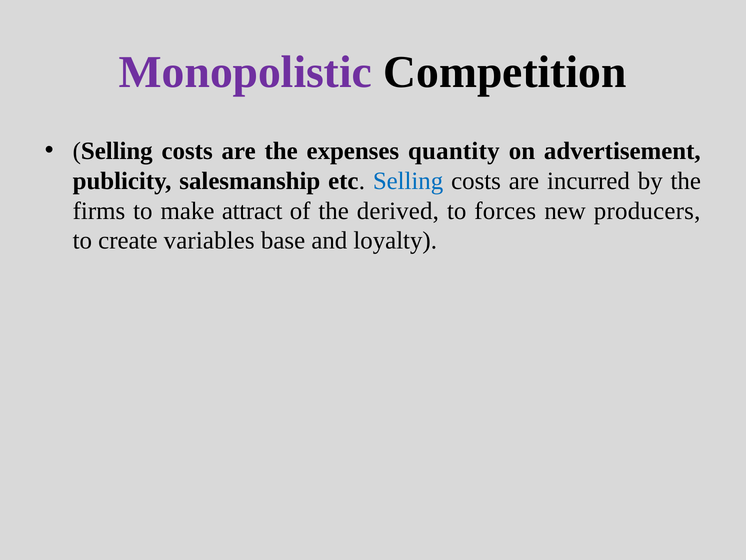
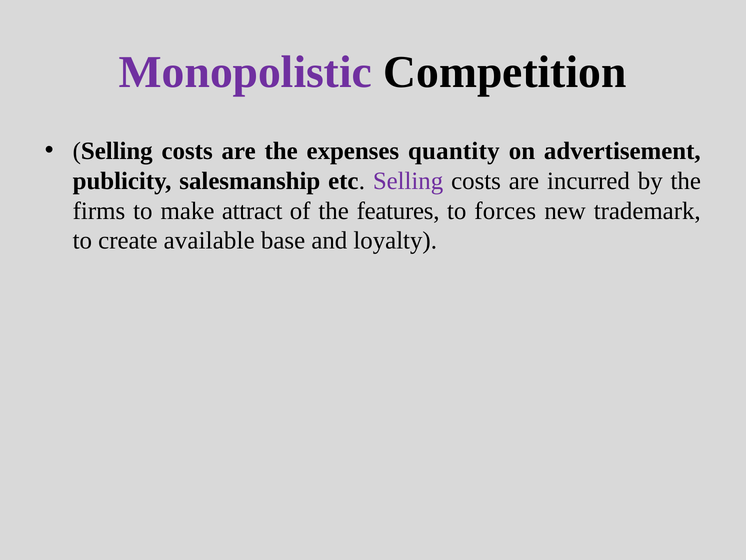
Selling colour: blue -> purple (408, 181)
derived: derived -> features (398, 211)
producers: producers -> trademark (647, 211)
variables: variables -> available (209, 240)
